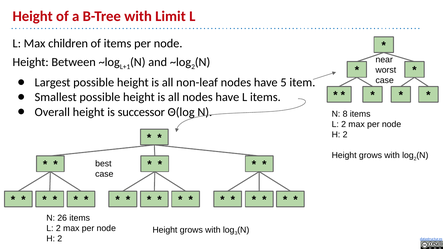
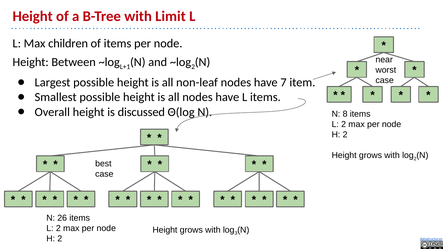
5: 5 -> 7 (284, 82)
successor: successor -> discussed (141, 112)
